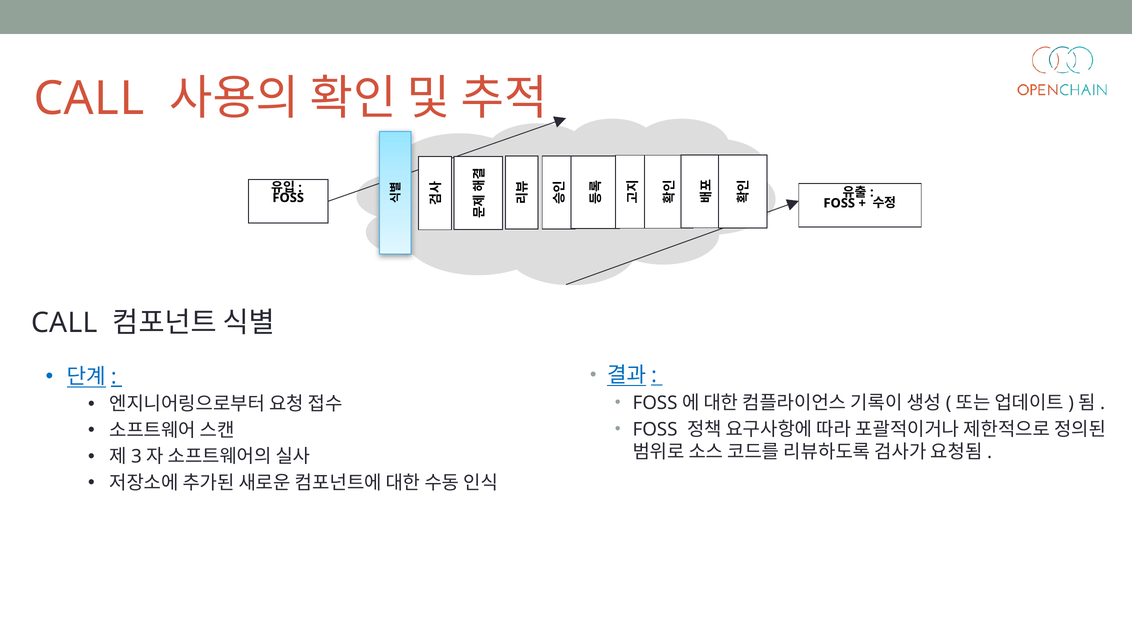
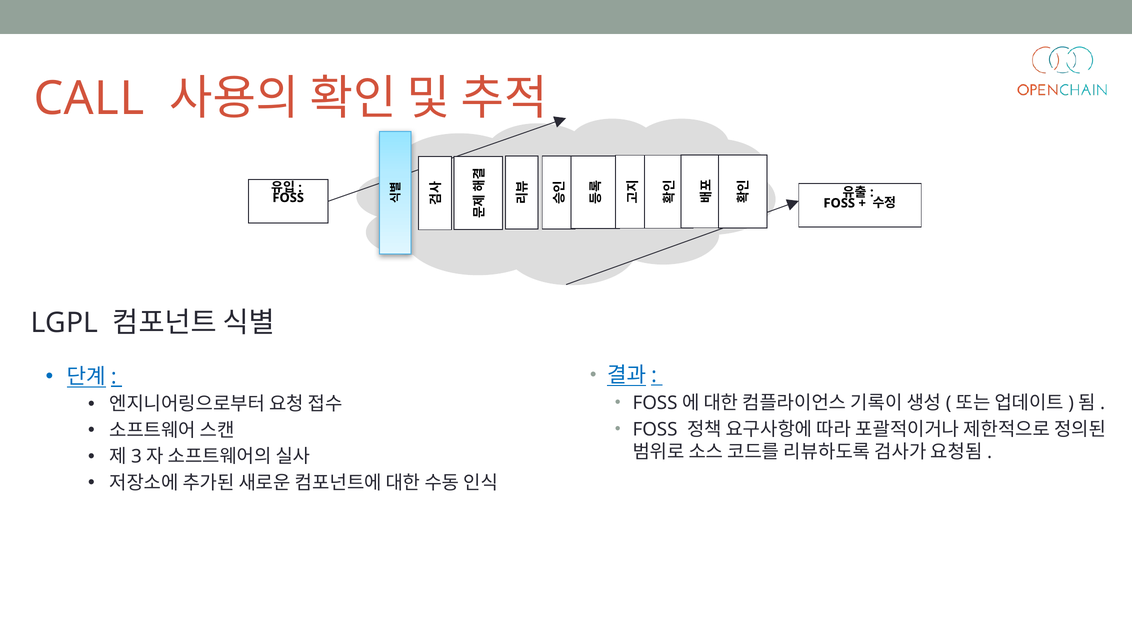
CALL: CALL -> LGPL (64, 323)
